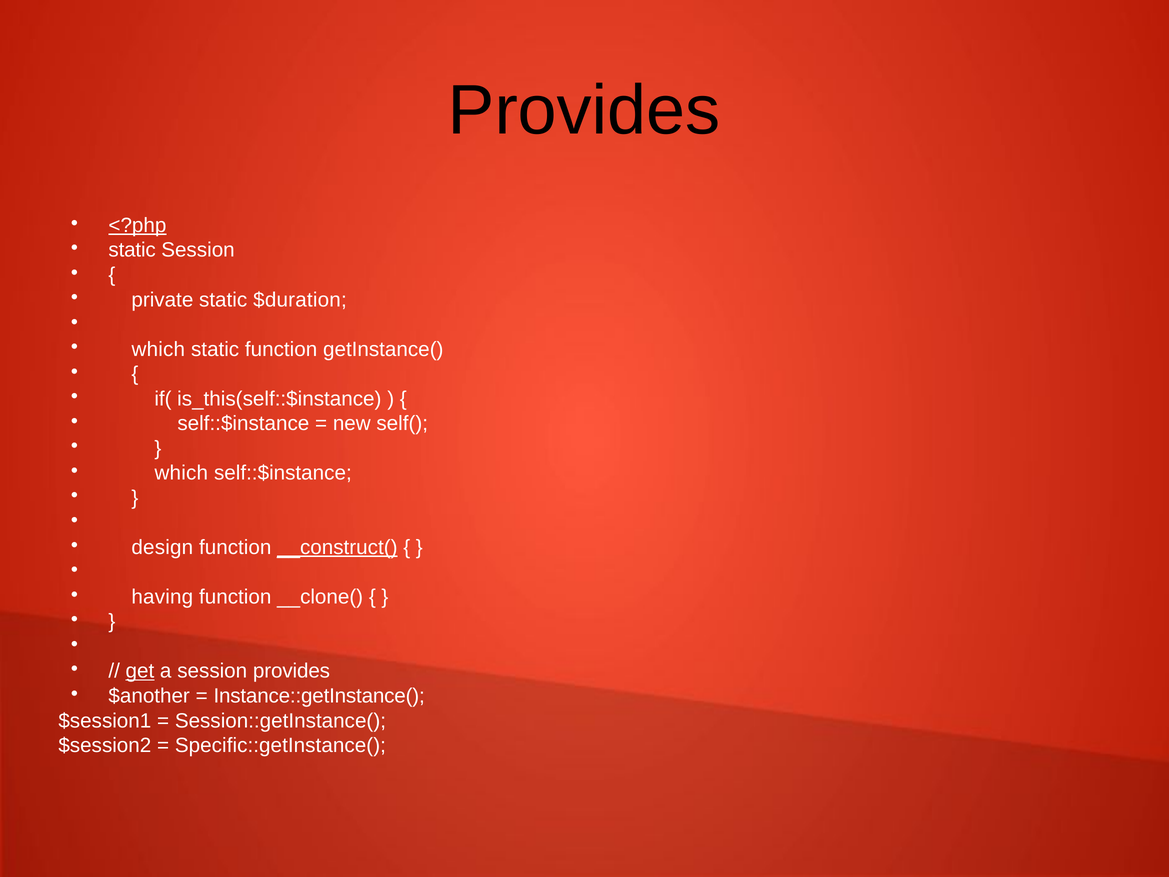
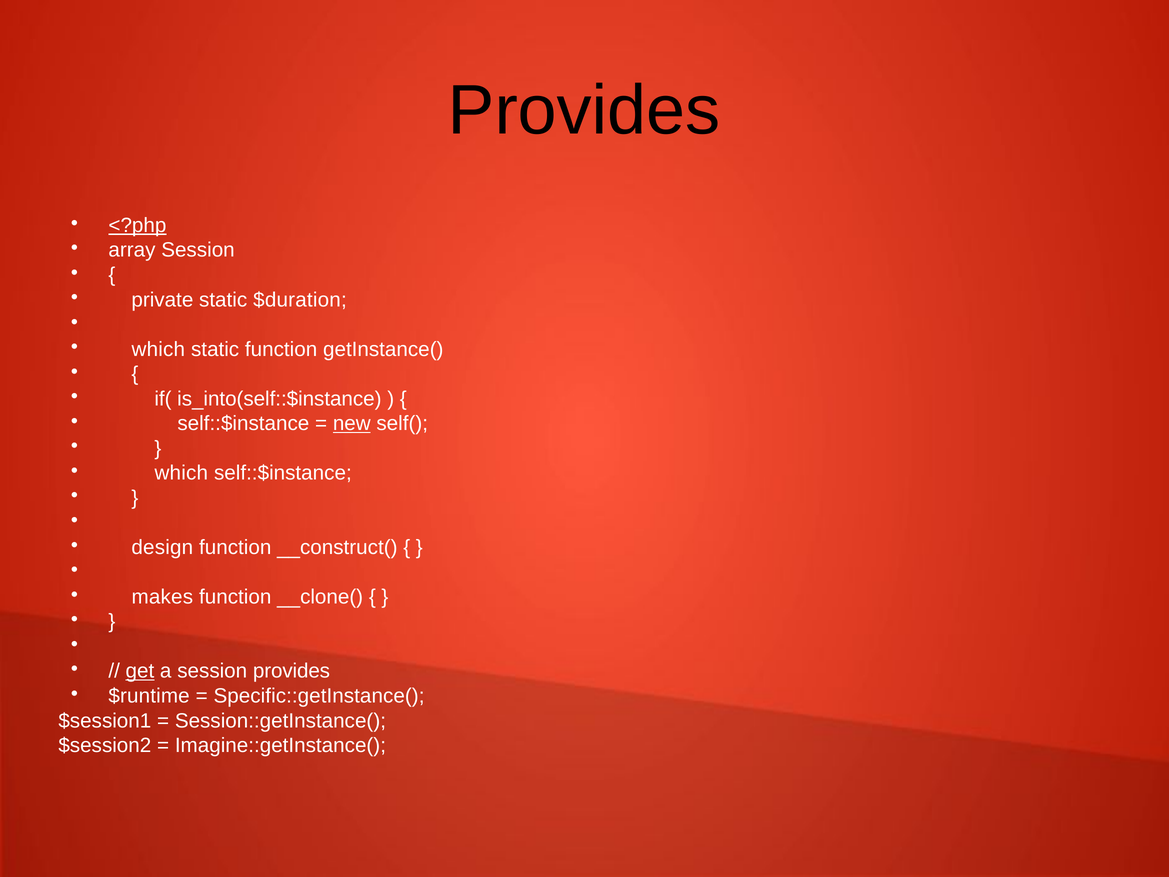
static: static -> array (132, 250)
is_this(self::$instance: is_this(self::$instance -> is_into(self::$instance (279, 399)
new underline: none -> present (352, 423)
__construct( underline: present -> none (337, 547)
having: having -> makes (162, 597)
$another: $another -> $runtime (149, 696)
Instance::getInstance(: Instance::getInstance( -> Specific::getInstance( (319, 696)
Specific::getInstance(: Specific::getInstance( -> Imagine::getInstance( (280, 745)
